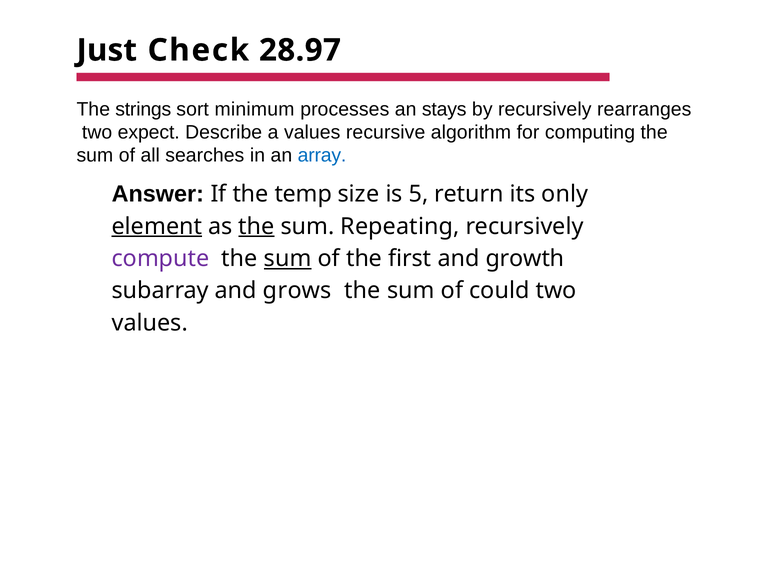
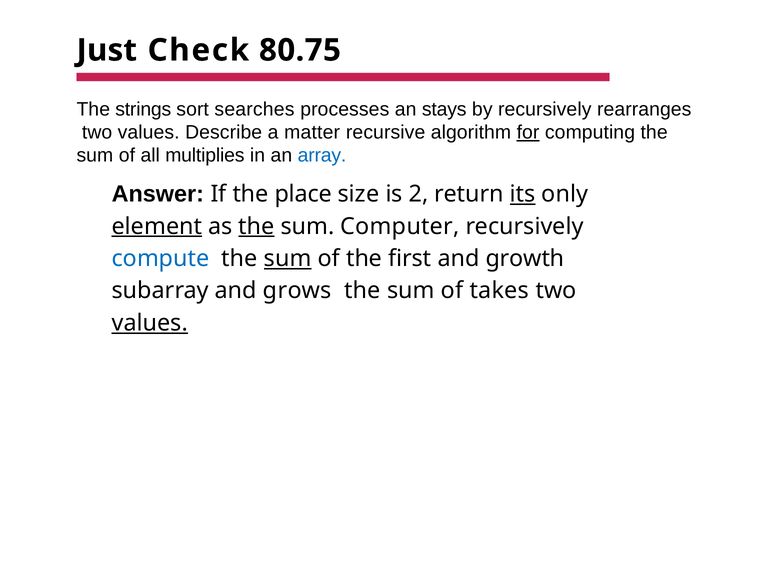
28.97: 28.97 -> 80.75 (300, 50)
minimum: minimum -> searches (255, 109)
expect: expect -> values (149, 132)
a values: values -> matter (312, 132)
for underline: none -> present (528, 132)
searches: searches -> multiplies (205, 155)
temp: temp -> place (303, 194)
5: 5 -> 2 (419, 194)
its underline: none -> present (523, 194)
Repeating: Repeating -> Computer (400, 226)
compute colour: purple -> blue (161, 258)
could: could -> takes (499, 291)
values underline: none -> present (150, 323)
